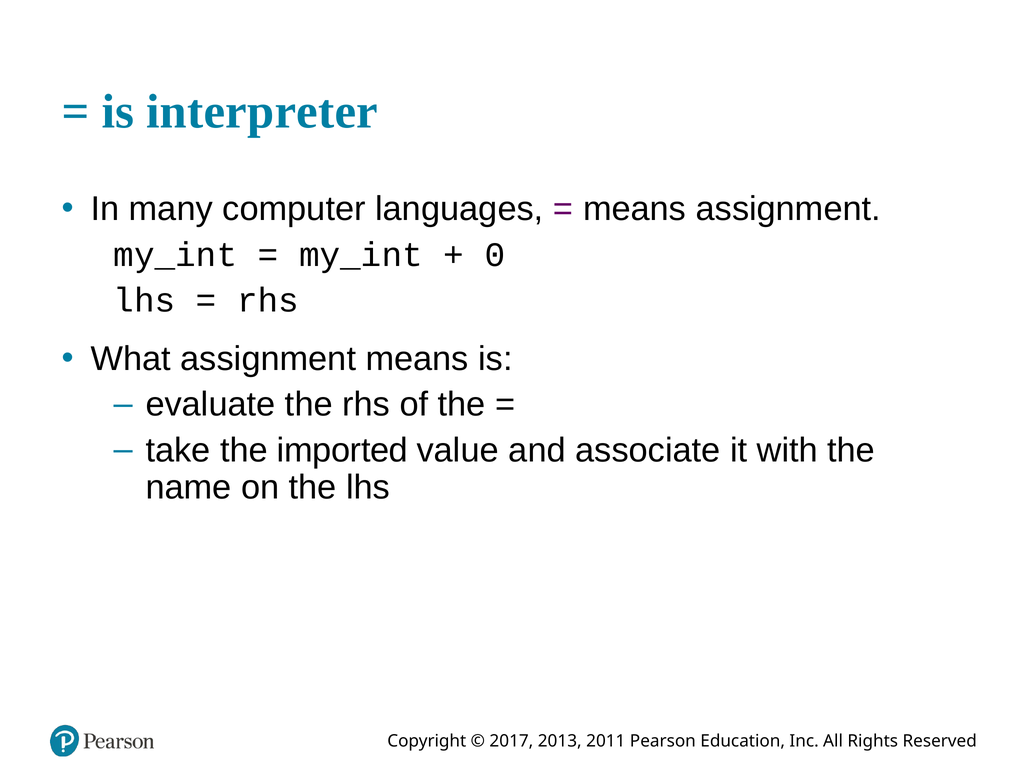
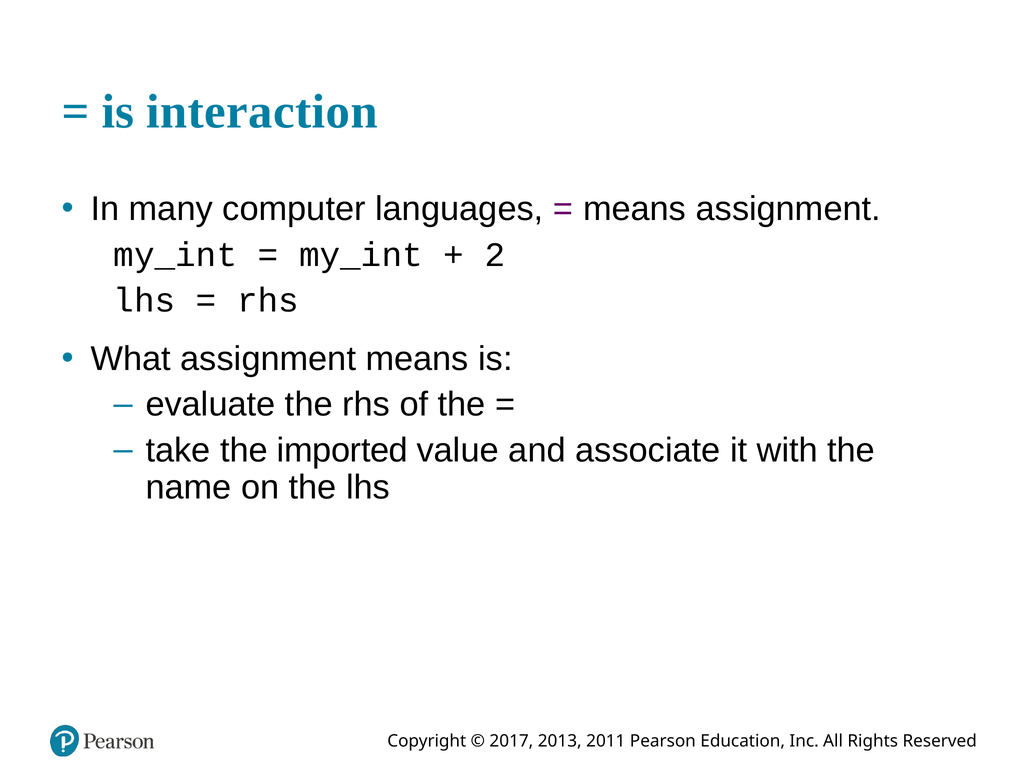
interpreter: interpreter -> interaction (262, 112)
0: 0 -> 2 (495, 255)
